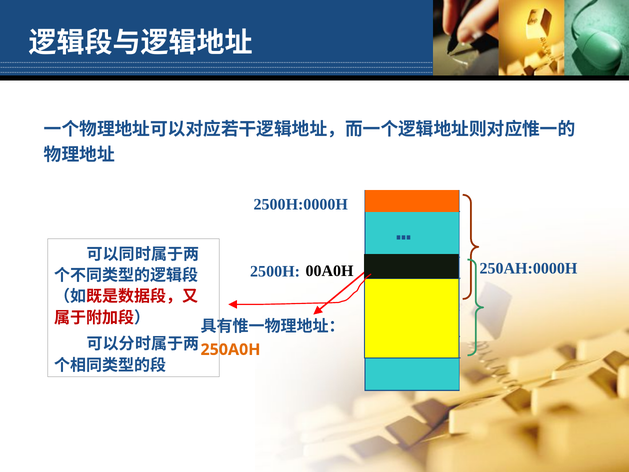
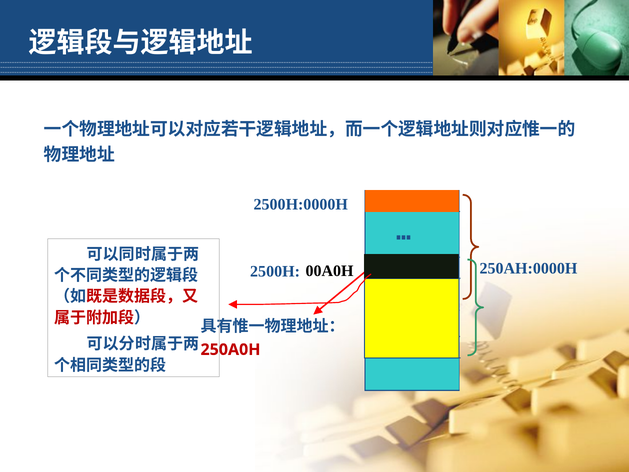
250A0H colour: orange -> red (230, 349)
